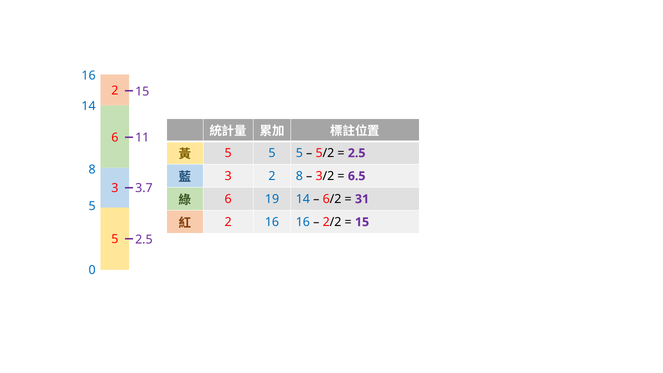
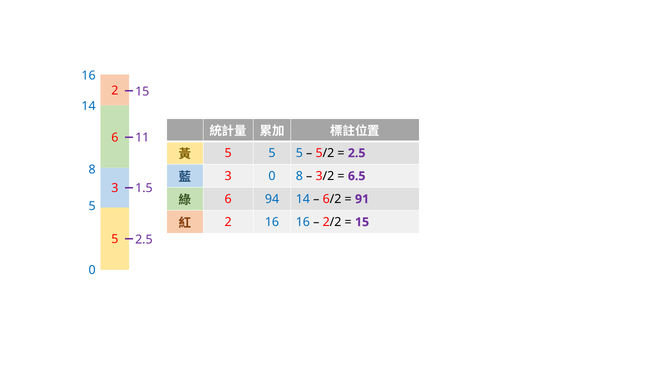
3 2: 2 -> 0 (272, 176)
3.7: 3.7 -> 1.5 (144, 188)
19: 19 -> 94 (272, 199)
31: 31 -> 91 (362, 199)
